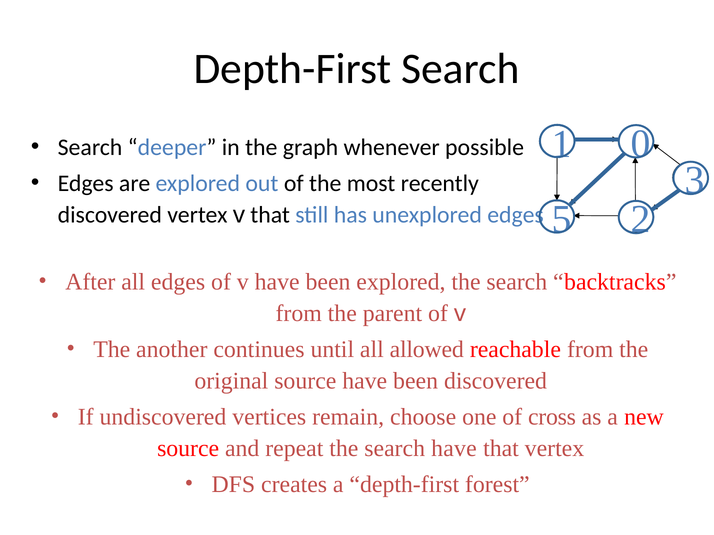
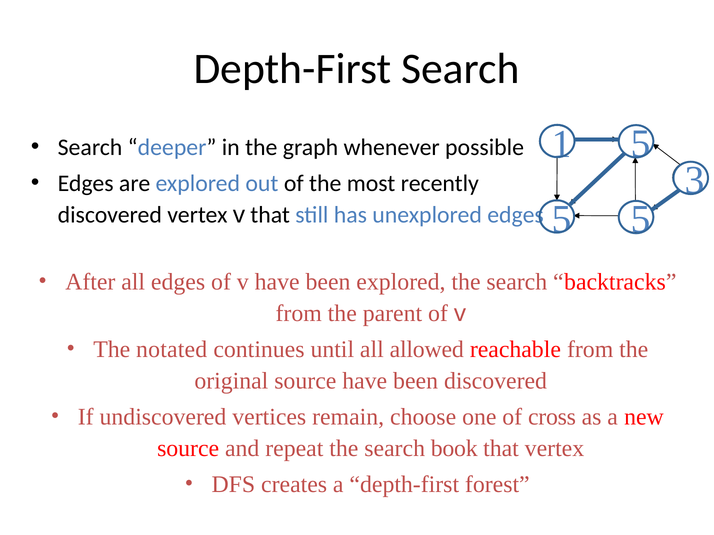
0: 0 -> 5 (641, 144)
2: 2 -> 5 (641, 220)
another: another -> notated (172, 350)
search have: have -> book (454, 449)
